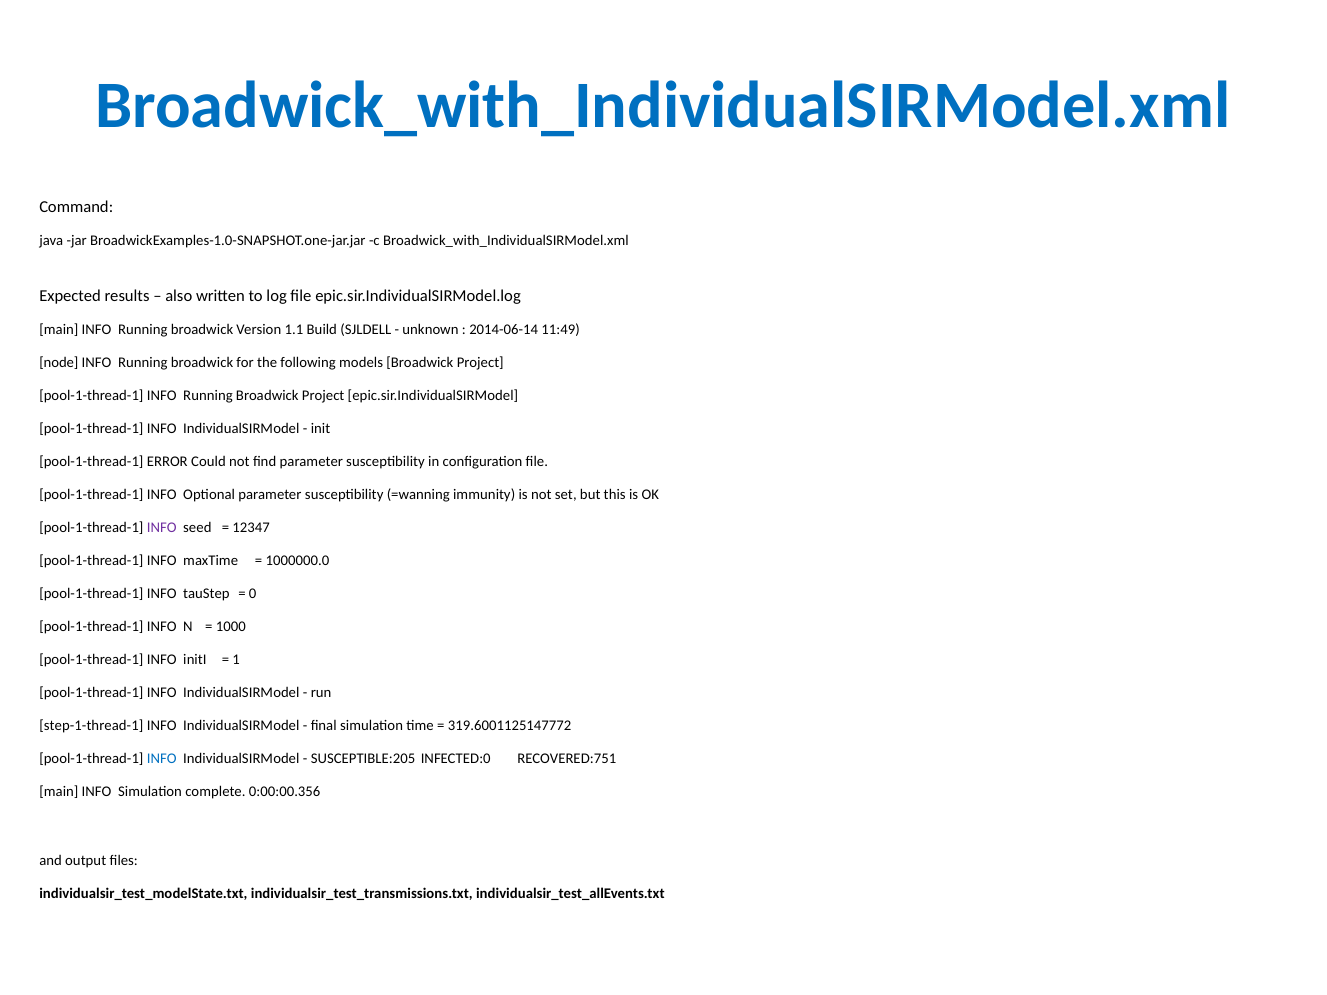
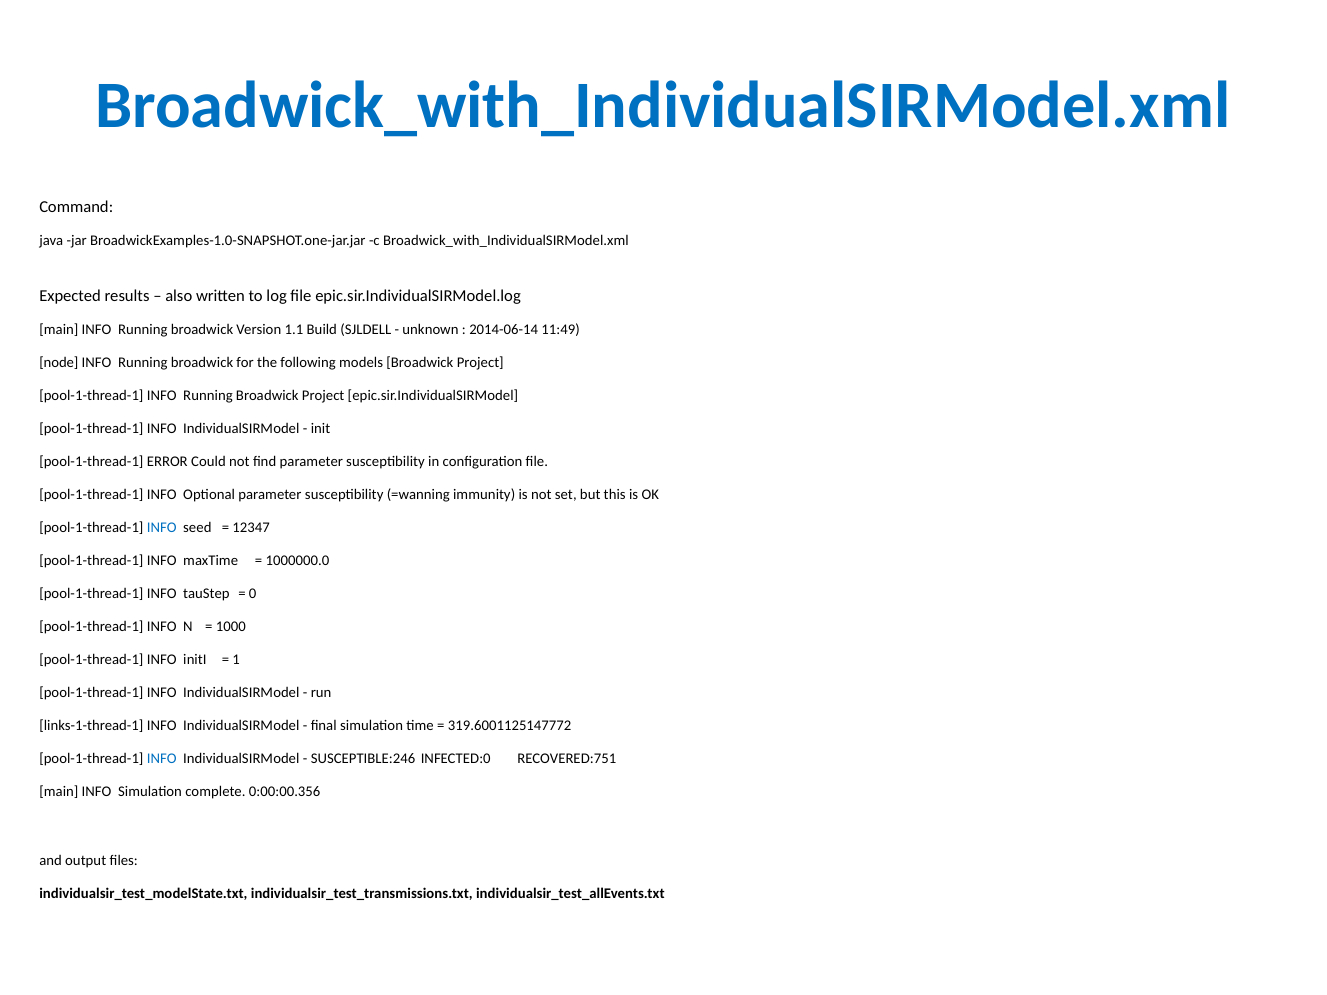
INFO colour: purple -> blue (162, 528)
step-1-thread-1: step-1-thread-1 -> links-1-thread-1 (91, 726)
SUSCEPTIBLE:205: SUSCEPTIBLE:205 -> SUSCEPTIBLE:246 (363, 759)
